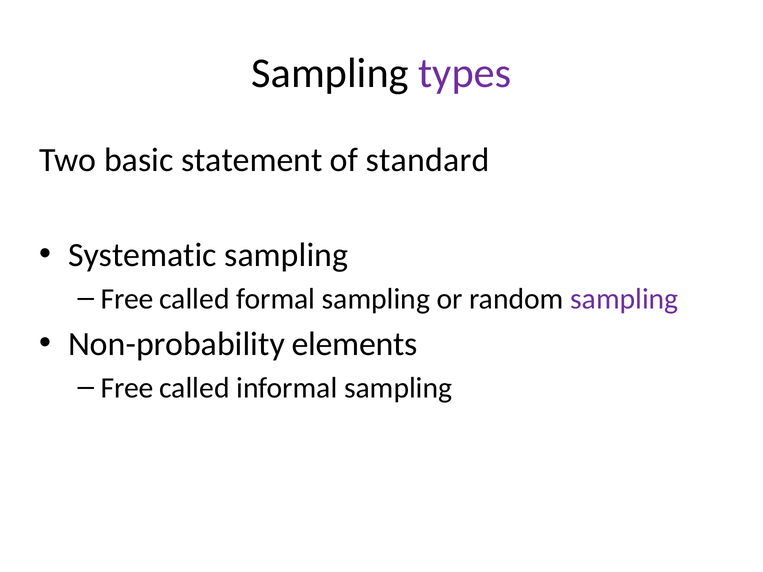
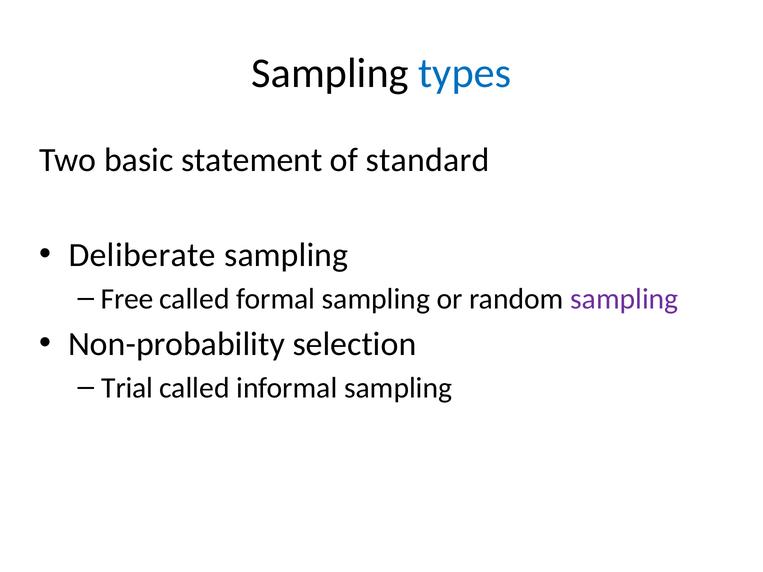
types colour: purple -> blue (465, 74)
Systematic: Systematic -> Deliberate (142, 255)
elements: elements -> selection (354, 344)
Free: Free -> Trial (127, 388)
